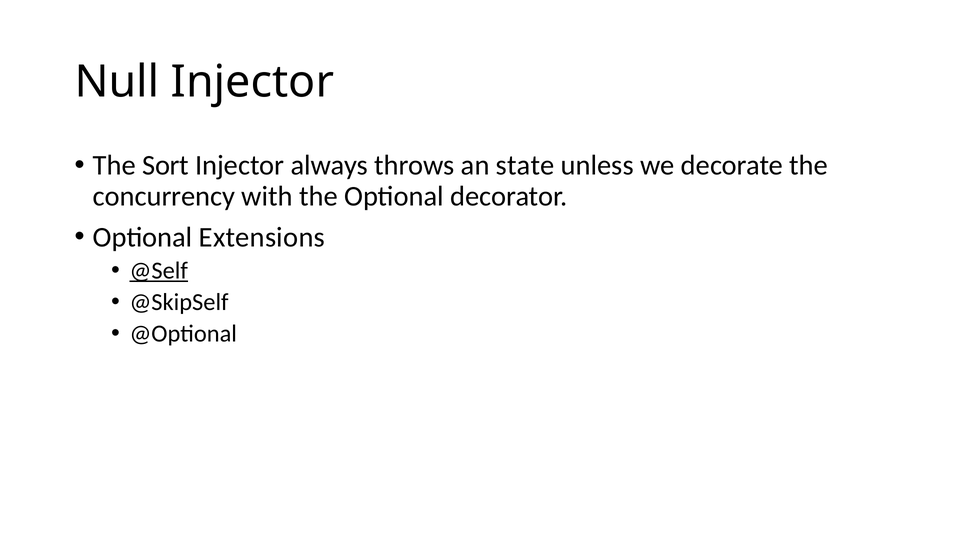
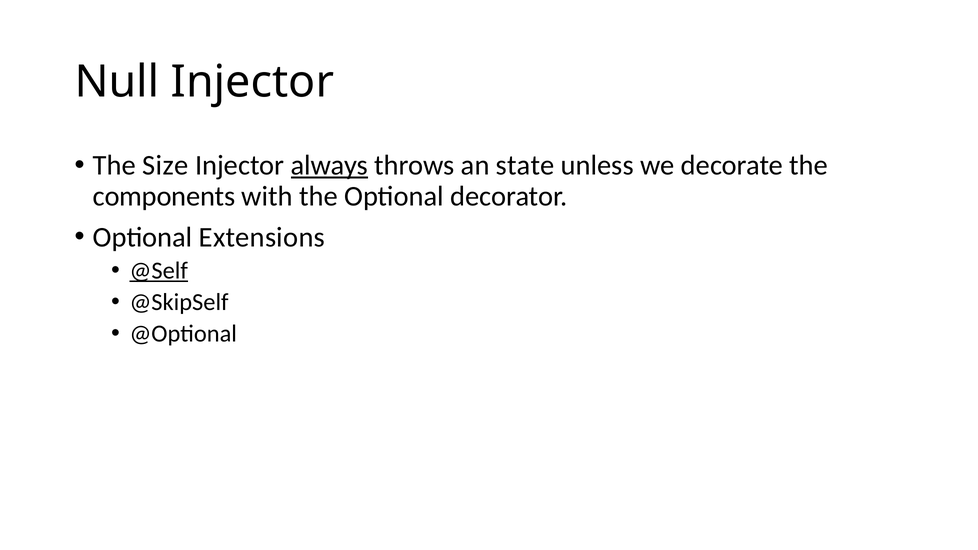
Sort: Sort -> Size (165, 165)
always underline: none -> present (329, 165)
concurrency: concurrency -> components (164, 196)
